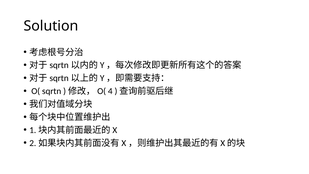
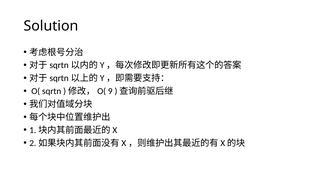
4: 4 -> 9 (110, 91)
